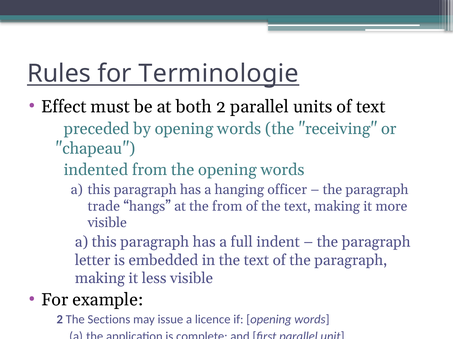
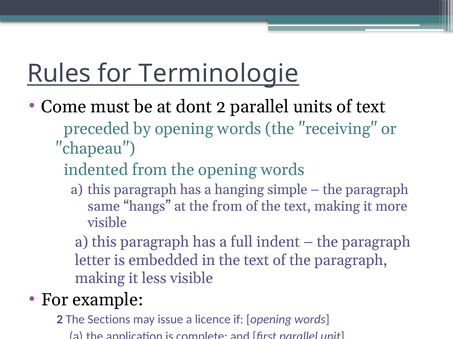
Effect: Effect -> Come (64, 107)
both: both -> dont (194, 107)
officer: officer -> simple (287, 190)
trade: trade -> same (104, 207)
